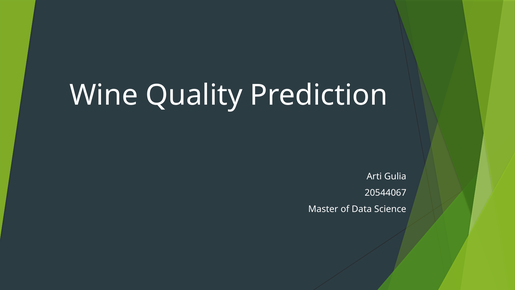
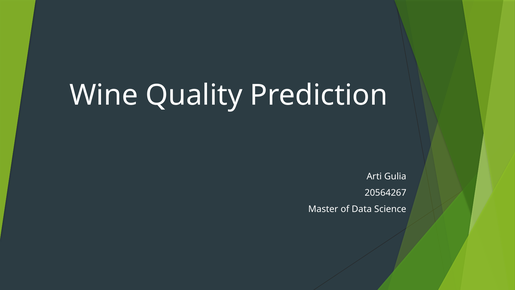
20544067: 20544067 -> 20564267 (386, 193)
